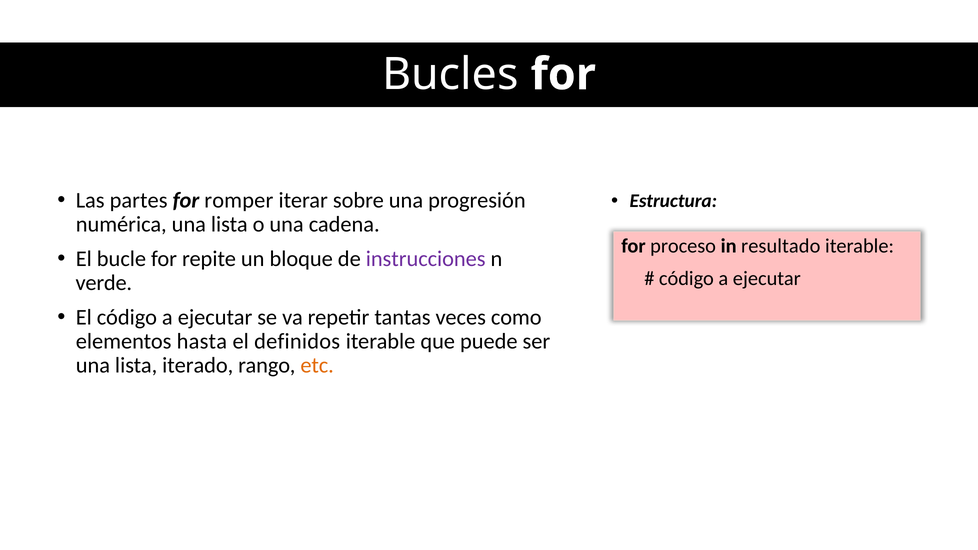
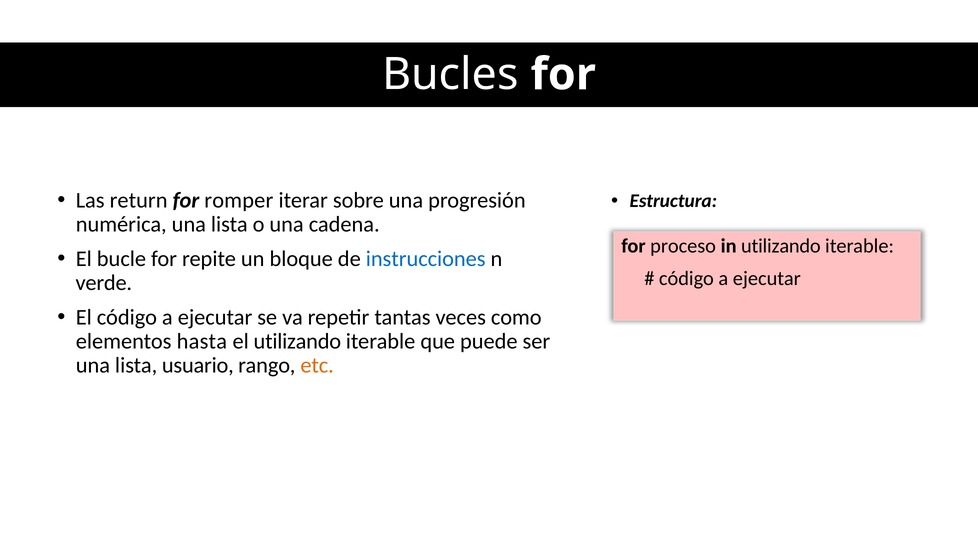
partes: partes -> return (139, 200)
in resultado: resultado -> utilizando (781, 246)
instrucciones colour: purple -> blue (426, 259)
el definidos: definidos -> utilizando (297, 341)
iterado: iterado -> usuario (198, 366)
